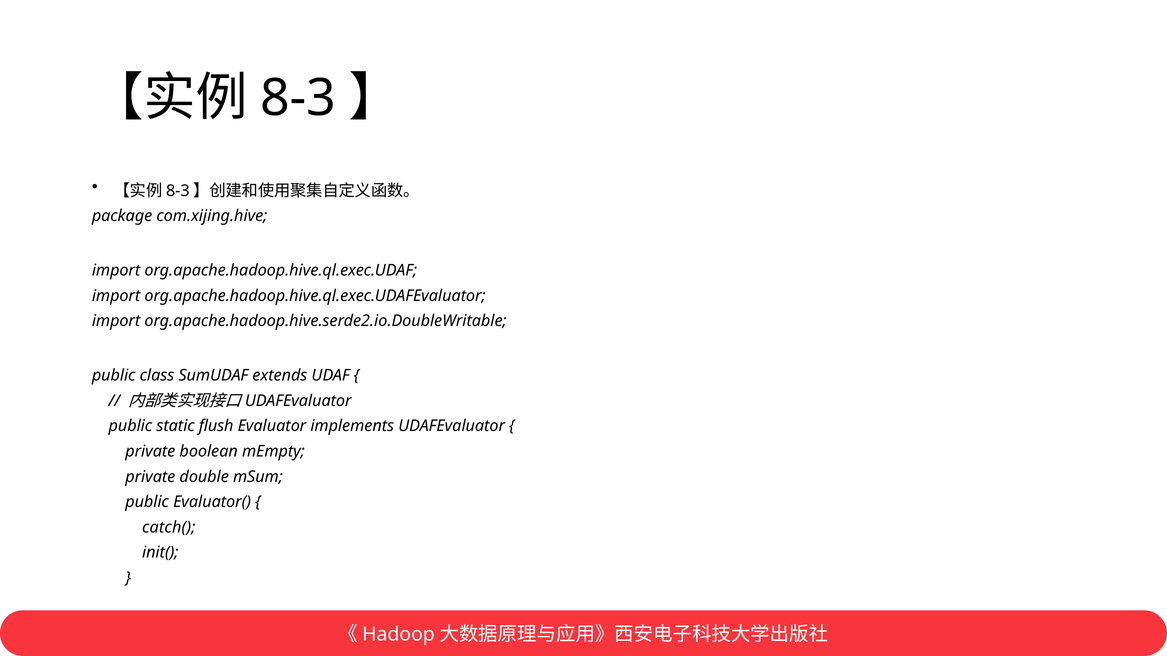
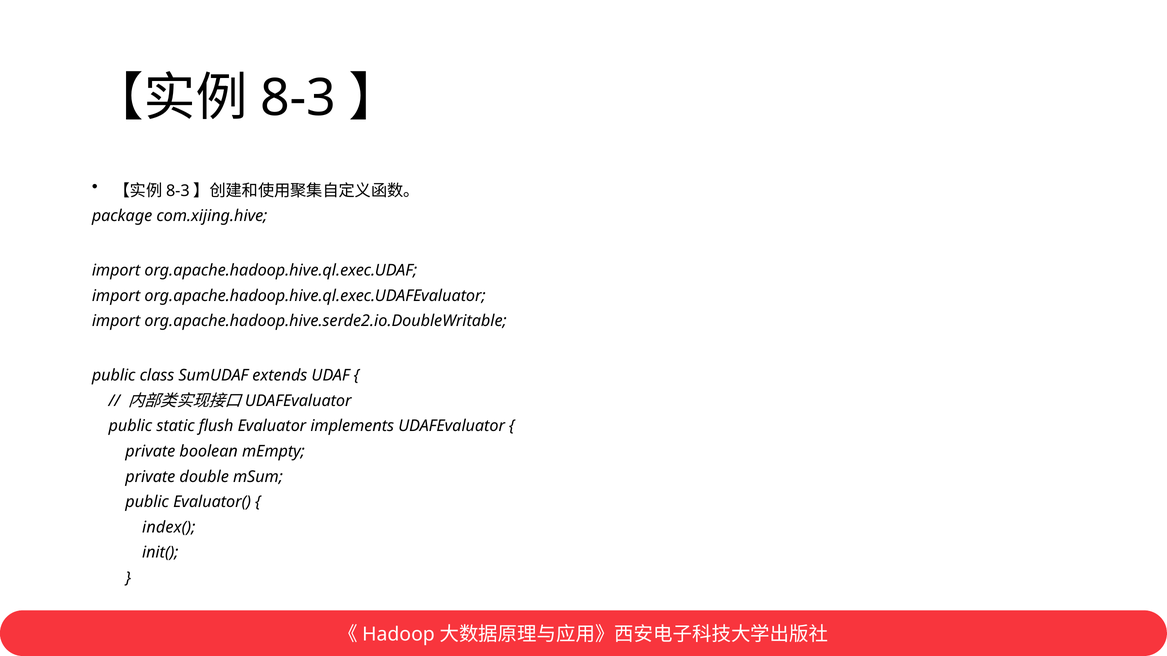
catch(: catch( -> index( (169, 528)
